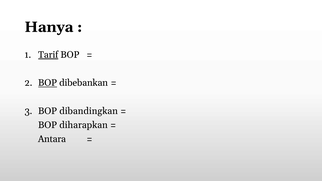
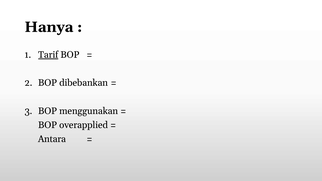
BOP underline: present -> none (48, 83)
dibandingkan: dibandingkan -> menggunakan (89, 111)
diharapkan: diharapkan -> overapplied (84, 125)
